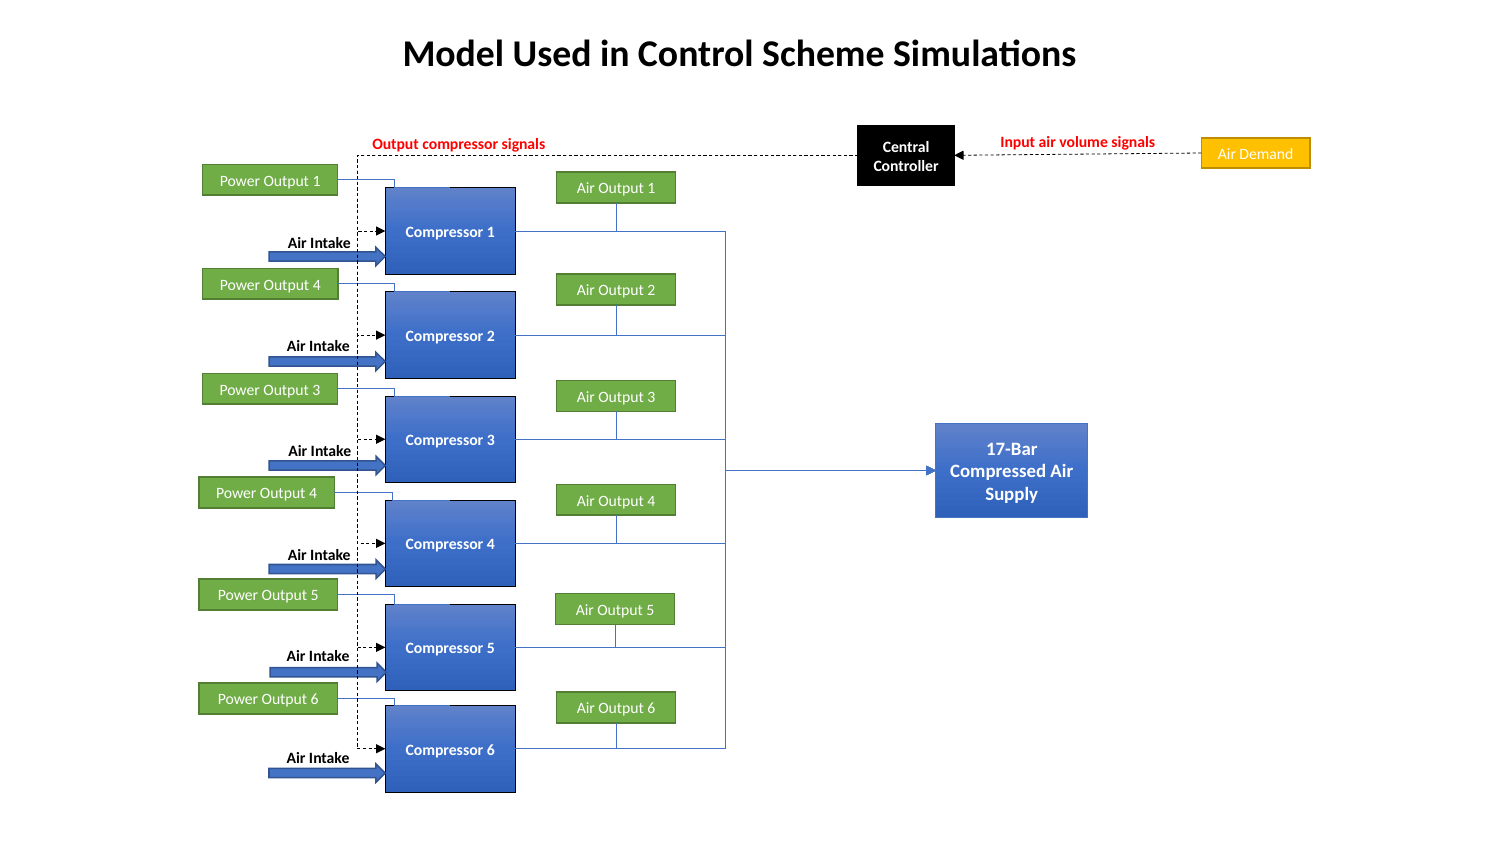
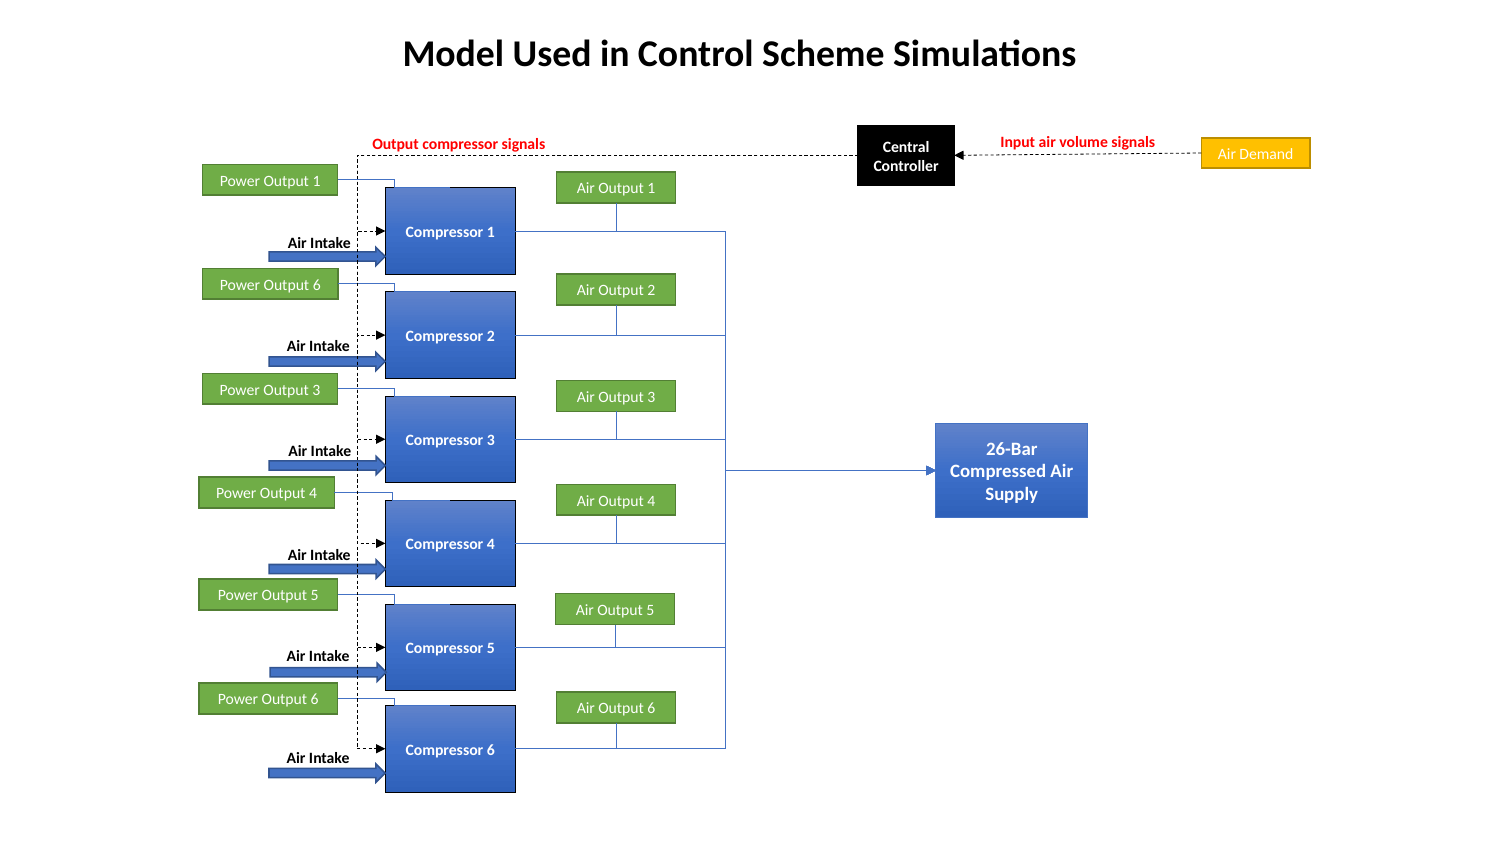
4: 4 -> 6 (317, 285)
17-Bar: 17-Bar -> 26-Bar (1012, 449)
